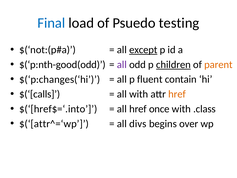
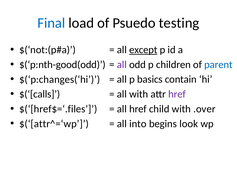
children underline: present -> none (173, 64)
parent colour: orange -> blue (218, 64)
fluent: fluent -> basics (150, 79)
href colour: orange -> purple (177, 94)
$(‘[href$=‘.into: $(‘[href$=‘.into -> $(‘[href$=‘.files (58, 109)
once: once -> child (159, 109)
.class: .class -> .over (204, 109)
divs: divs -> into (138, 124)
over: over -> look (189, 124)
